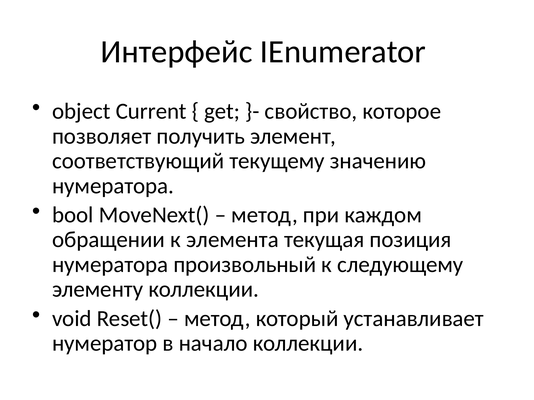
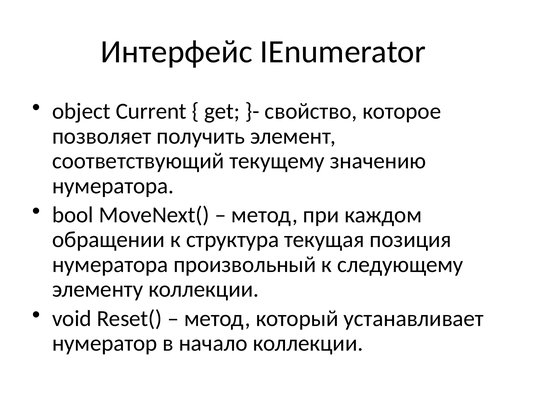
элемента: элемента -> структура (233, 240)
